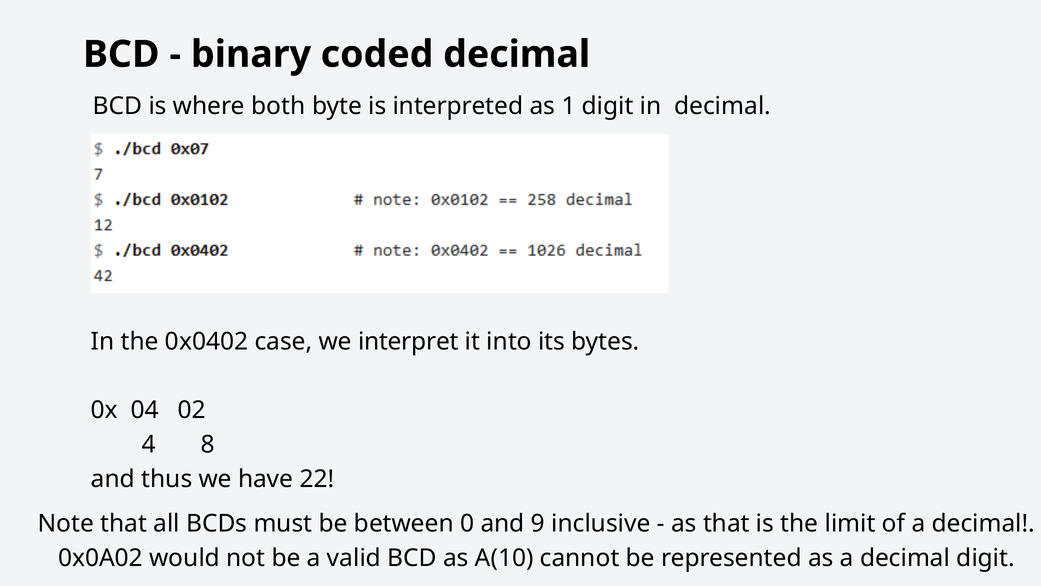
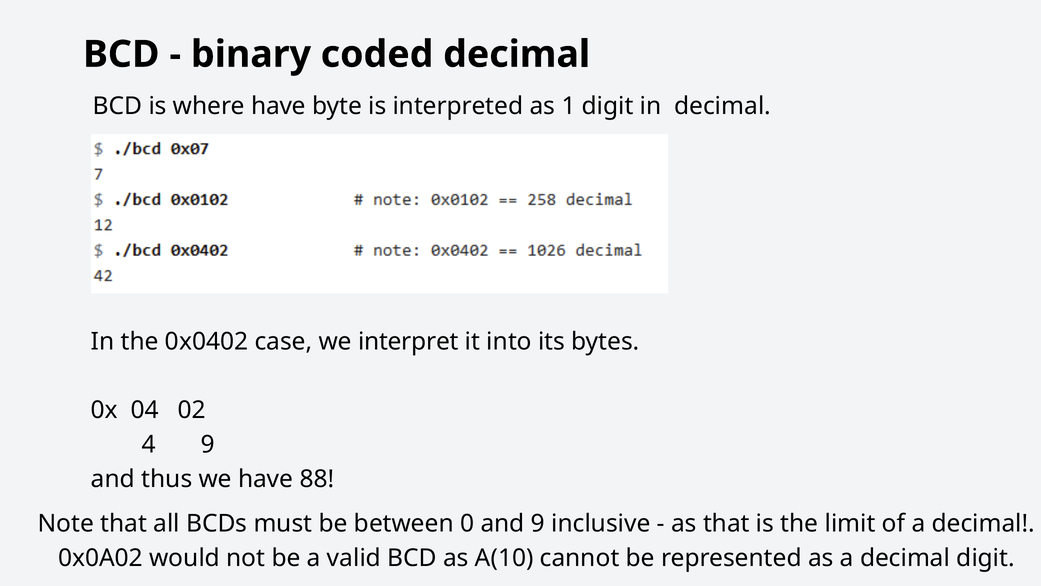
where both: both -> have (278, 106)
4 8: 8 -> 9 (208, 444)
22: 22 -> 88 (317, 479)
